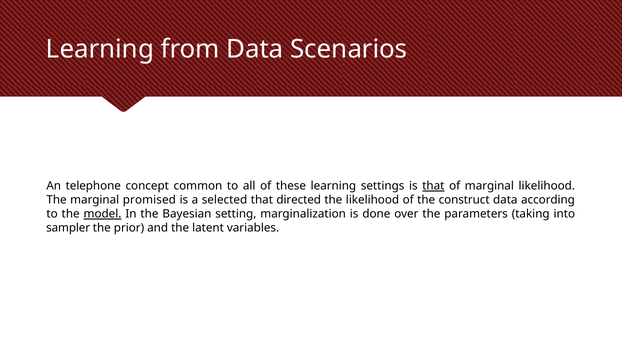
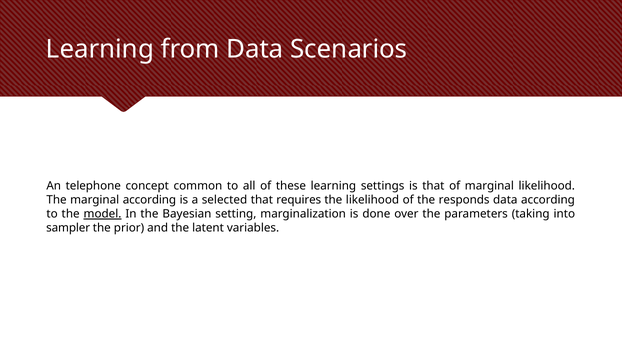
that underline: present -> none (433, 186)
marginal promised: promised -> according (149, 200)
directed: directed -> requires (299, 200)
construct: construct -> responds (464, 200)
